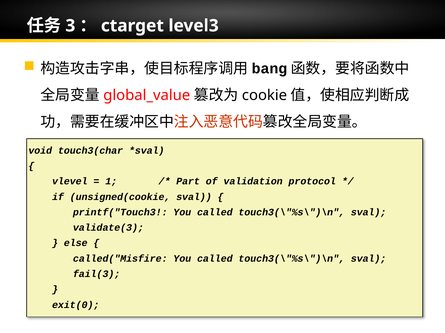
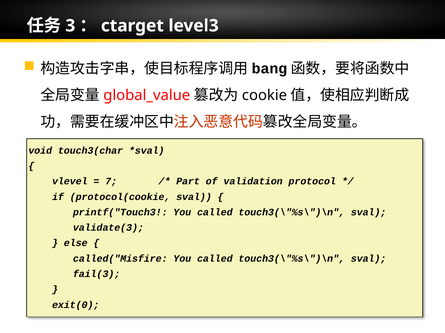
1: 1 -> 7 (111, 182)
unsigned(cookie: unsigned(cookie -> protocol(cookie (120, 197)
